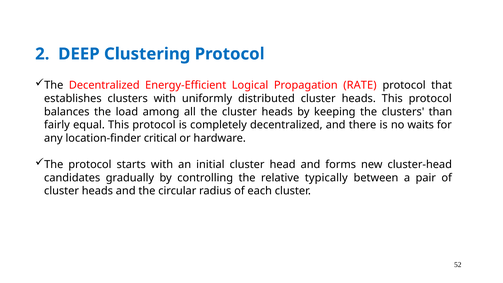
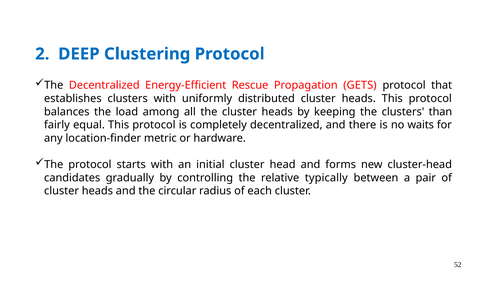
Logical: Logical -> Rescue (250, 85)
RATE: RATE -> GETS (360, 85)
critical: critical -> metric (160, 138)
